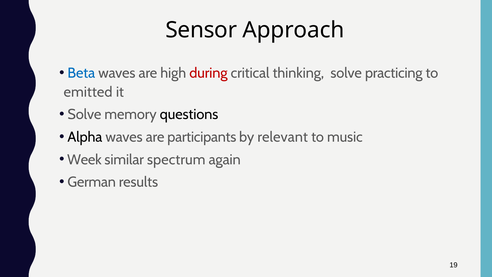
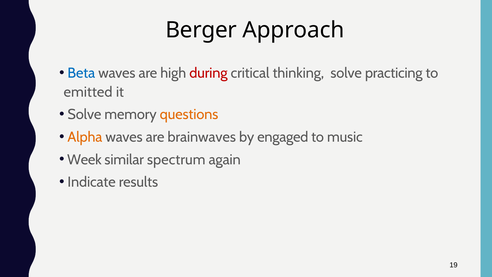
Sensor: Sensor -> Berger (201, 30)
questions colour: black -> orange (189, 114)
Alpha colour: black -> orange (85, 137)
participants: participants -> brainwaves (202, 137)
relevant: relevant -> engaged (283, 137)
German: German -> Indicate (92, 182)
